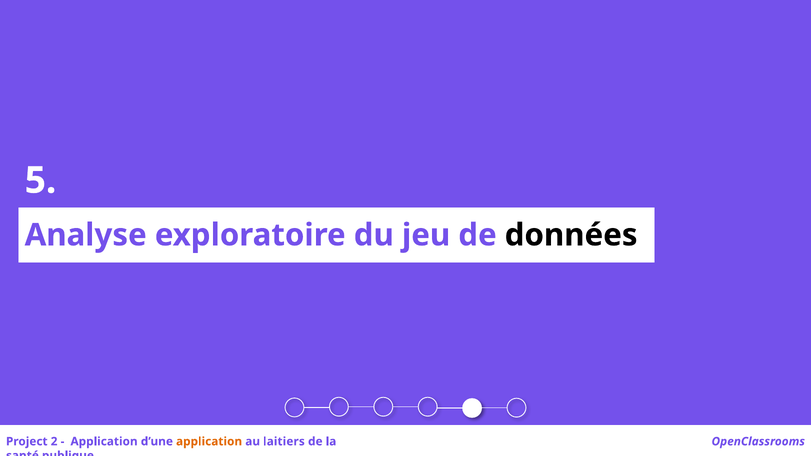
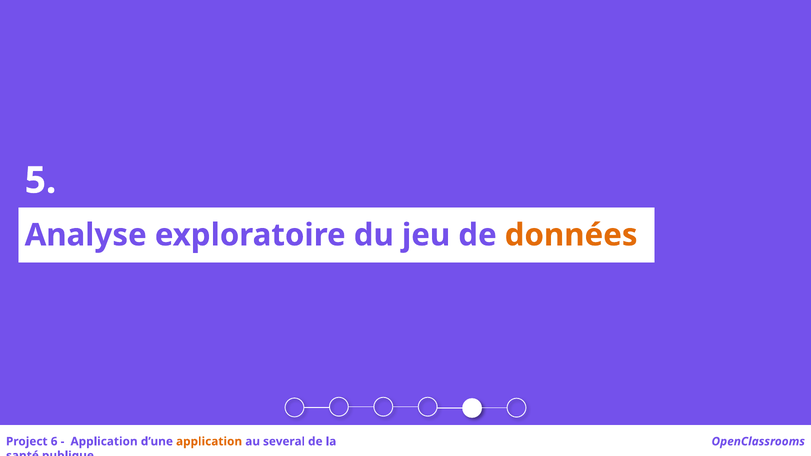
données colour: black -> orange (571, 235)
2: 2 -> 6 (54, 442)
laitiers: laitiers -> several (284, 442)
